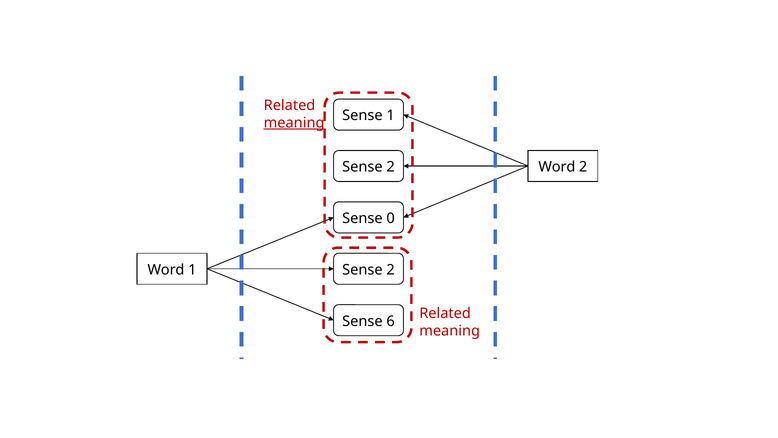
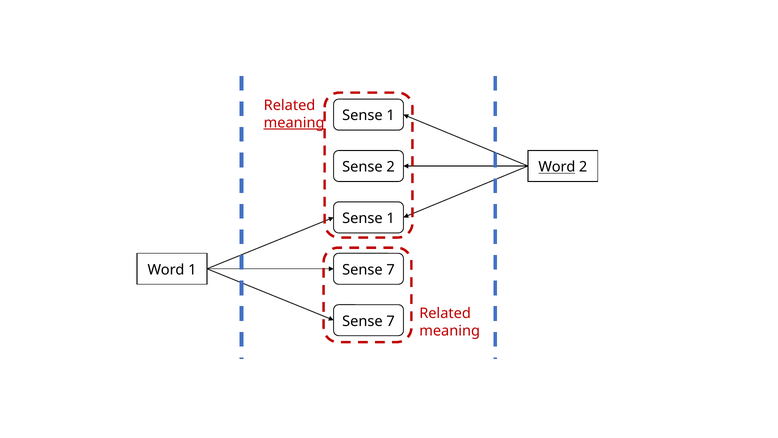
Word underline: none -> present (557, 167)
0: 0 -> 1 (391, 218)
Word 1 Sense 2: 2 -> 7 (391, 270)
6: 6 -> 7 (391, 321)
